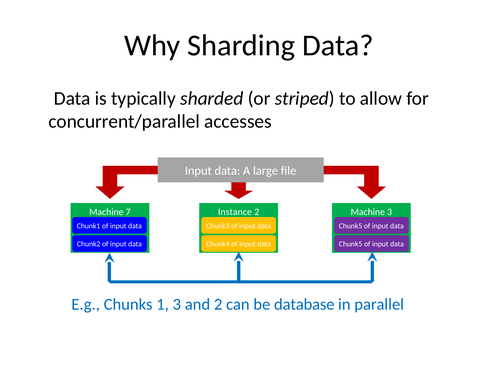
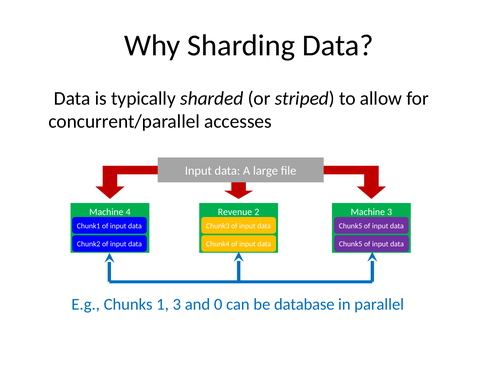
7: 7 -> 4 (128, 212)
Instance: Instance -> Revenue (235, 212)
and 2: 2 -> 0 (218, 305)
